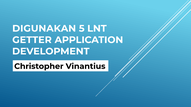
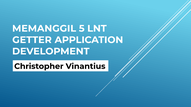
DIGUNAKAN: DIGUNAKAN -> MEMANGGIL (44, 29)
